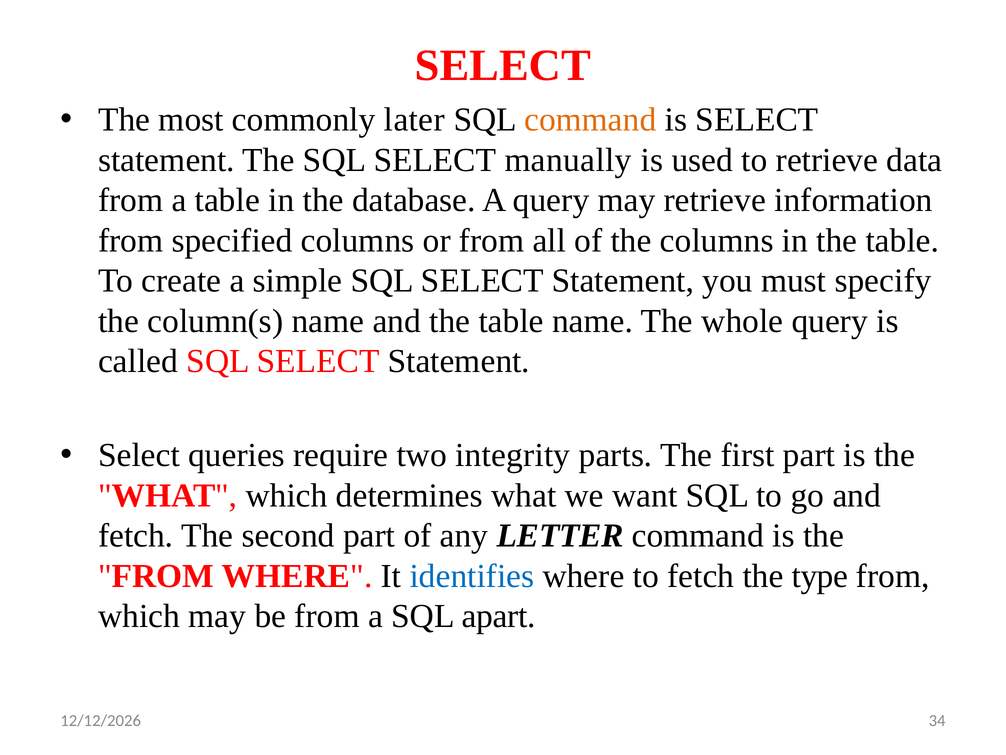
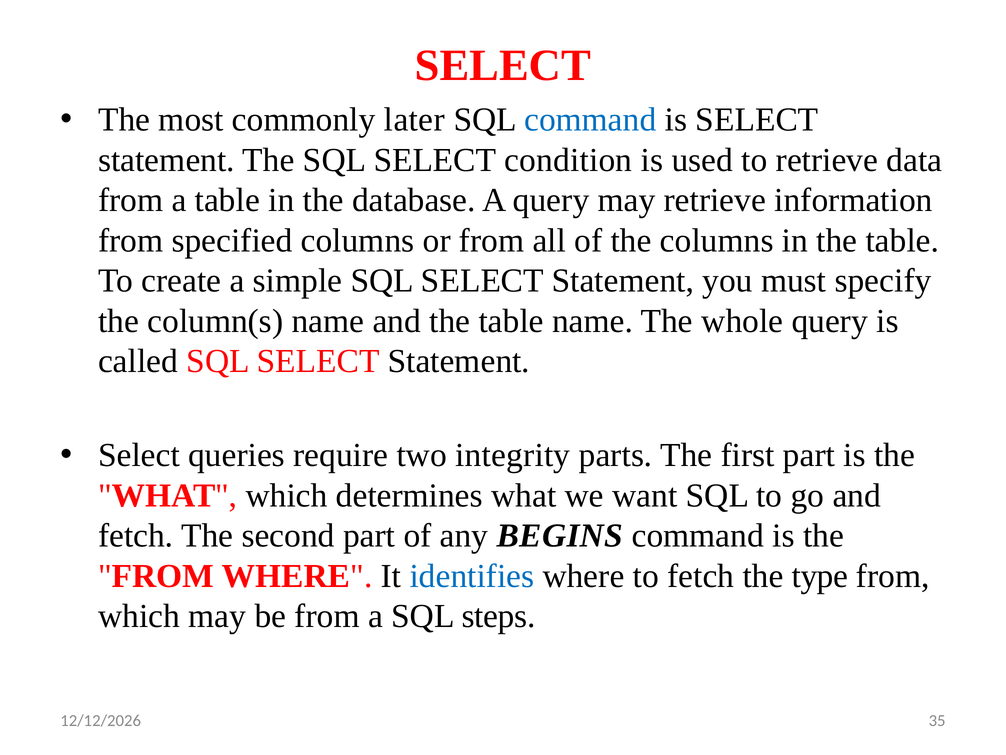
command colour: orange -> blue (590, 120)
manually: manually -> condition (568, 160)
LETTER: LETTER -> BEGINS (560, 535)
apart: apart -> steps (499, 616)
34: 34 -> 35 (937, 720)
